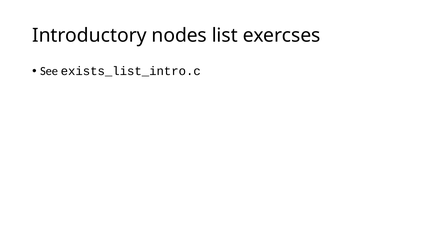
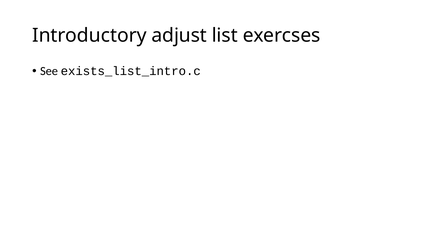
nodes: nodes -> adjust (179, 35)
